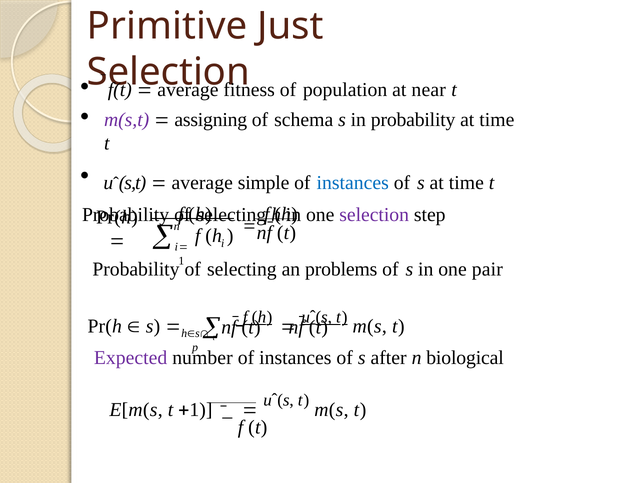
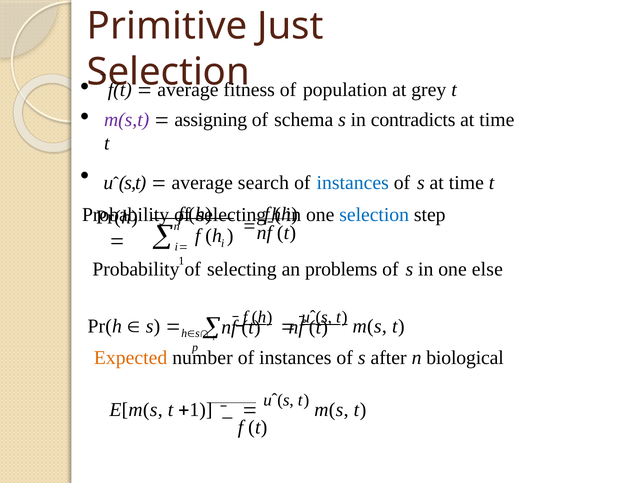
near: near -> grey (429, 90)
in probability: probability -> contradicts (413, 120)
simple: simple -> search (263, 183)
selection colour: purple -> blue (374, 215)
pair: pair -> else (487, 269)
Expected colour: purple -> orange (131, 358)
